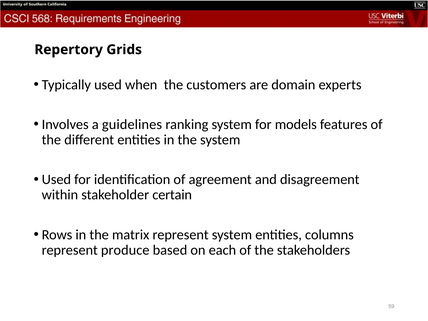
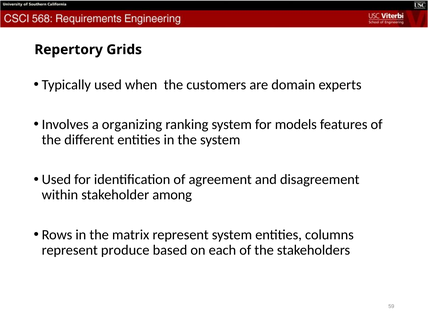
guidelines: guidelines -> organizing (132, 124)
certain: certain -> among (172, 195)
